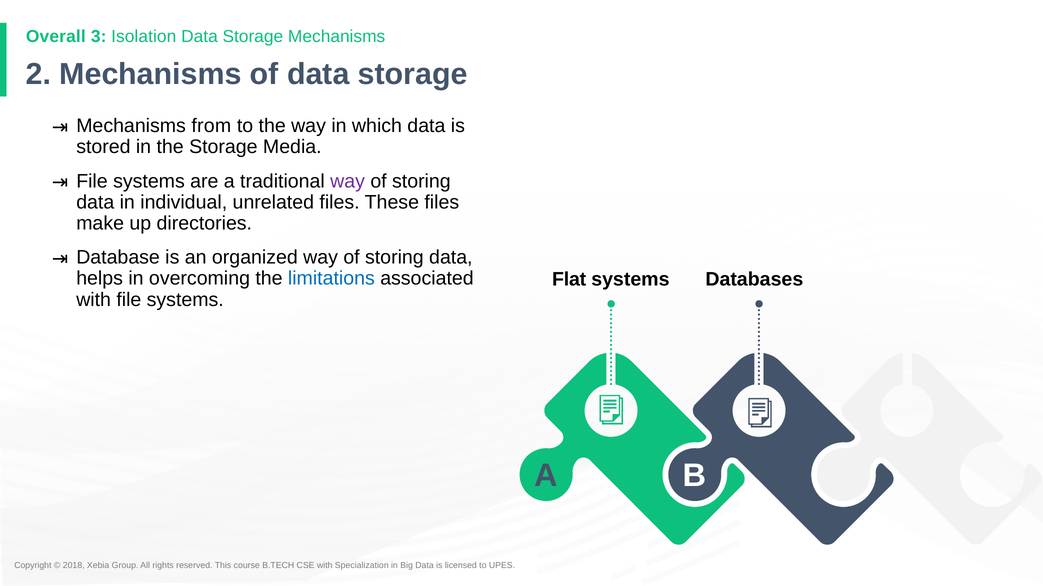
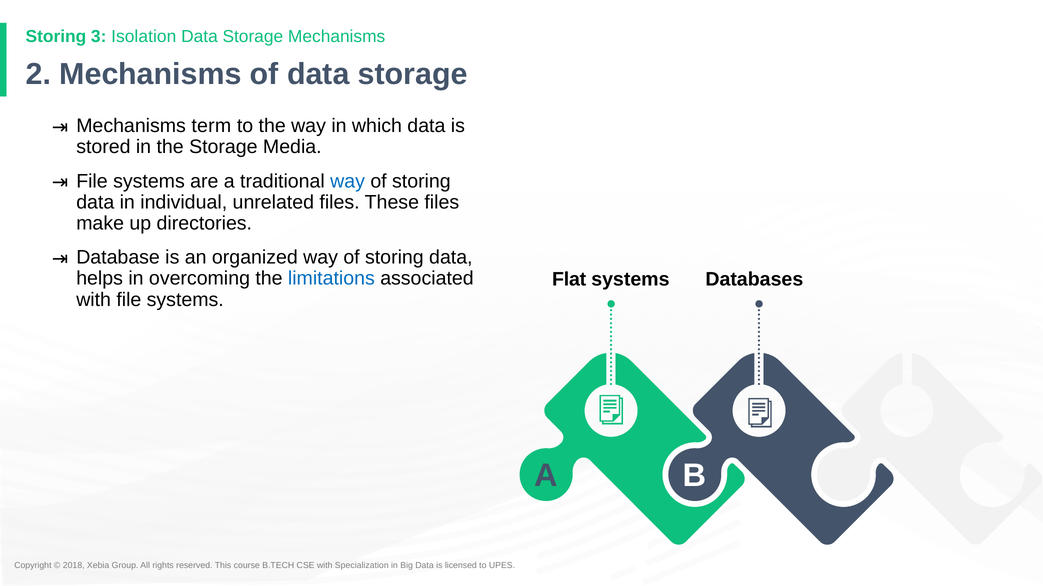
Overall: Overall -> Storing (56, 37)
from: from -> term (211, 126)
way colour: purple -> blue (348, 181)
